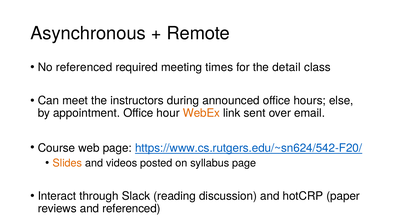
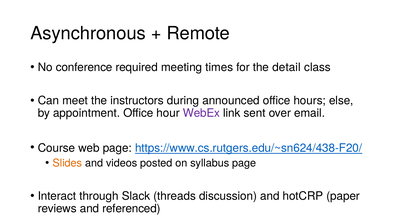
No referenced: referenced -> conference (84, 67)
WebEx colour: orange -> purple (201, 113)
https://www.cs.rutgers.edu/~sn624/542-F20/: https://www.cs.rutgers.edu/~sn624/542-F20/ -> https://www.cs.rutgers.edu/~sn624/438-F20/ (249, 148)
reading: reading -> threads (175, 196)
